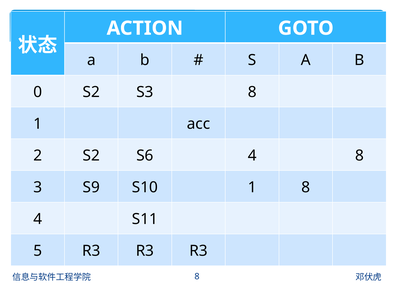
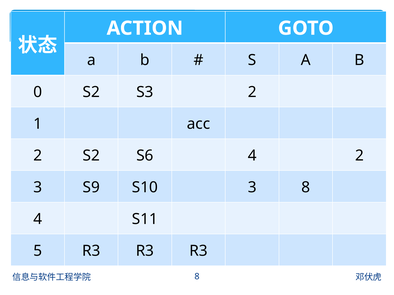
S3 8: 8 -> 2 (252, 92)
4 8: 8 -> 2 (359, 156)
S10 1: 1 -> 3 (252, 188)
